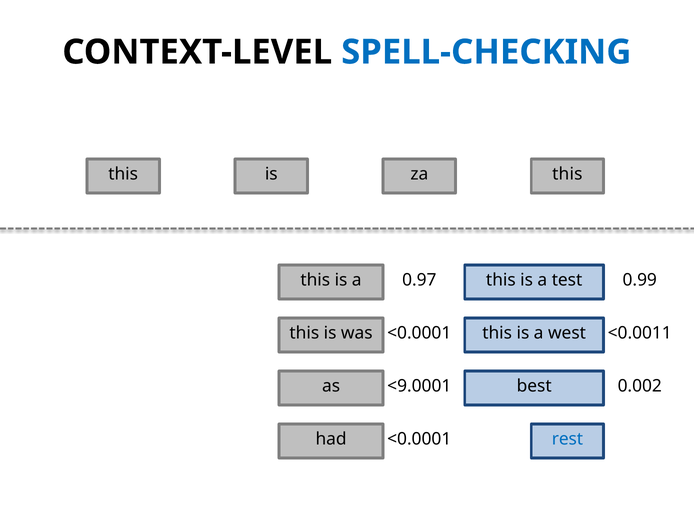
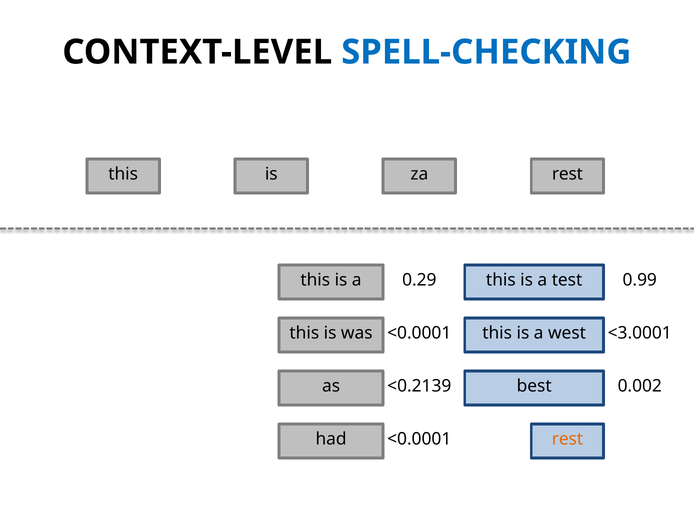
za this: this -> rest (567, 174)
0.97: 0.97 -> 0.29 (419, 280)
<0.0011: <0.0011 -> <3.0001 (640, 333)
<9.0001: <9.0001 -> <0.2139 (419, 386)
rest colour: blue -> orange (567, 439)
